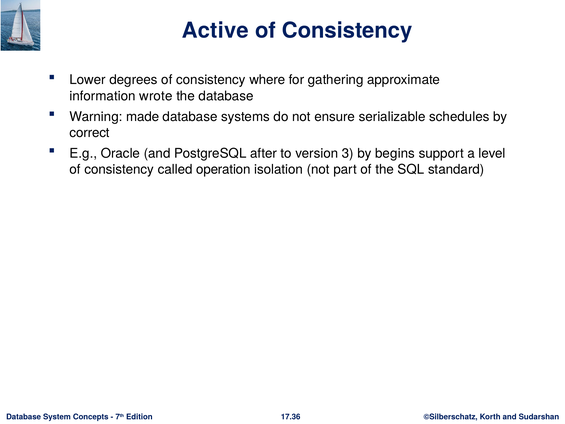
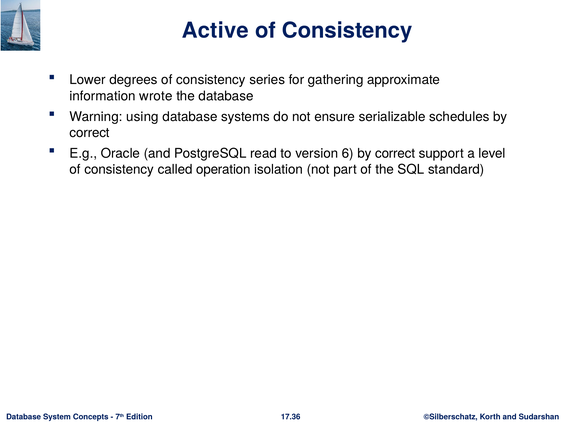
where: where -> series (267, 80)
made: made -> using (142, 117)
after: after -> read (264, 153)
3: 3 -> 6 (348, 153)
begins: begins -> correct (395, 153)
